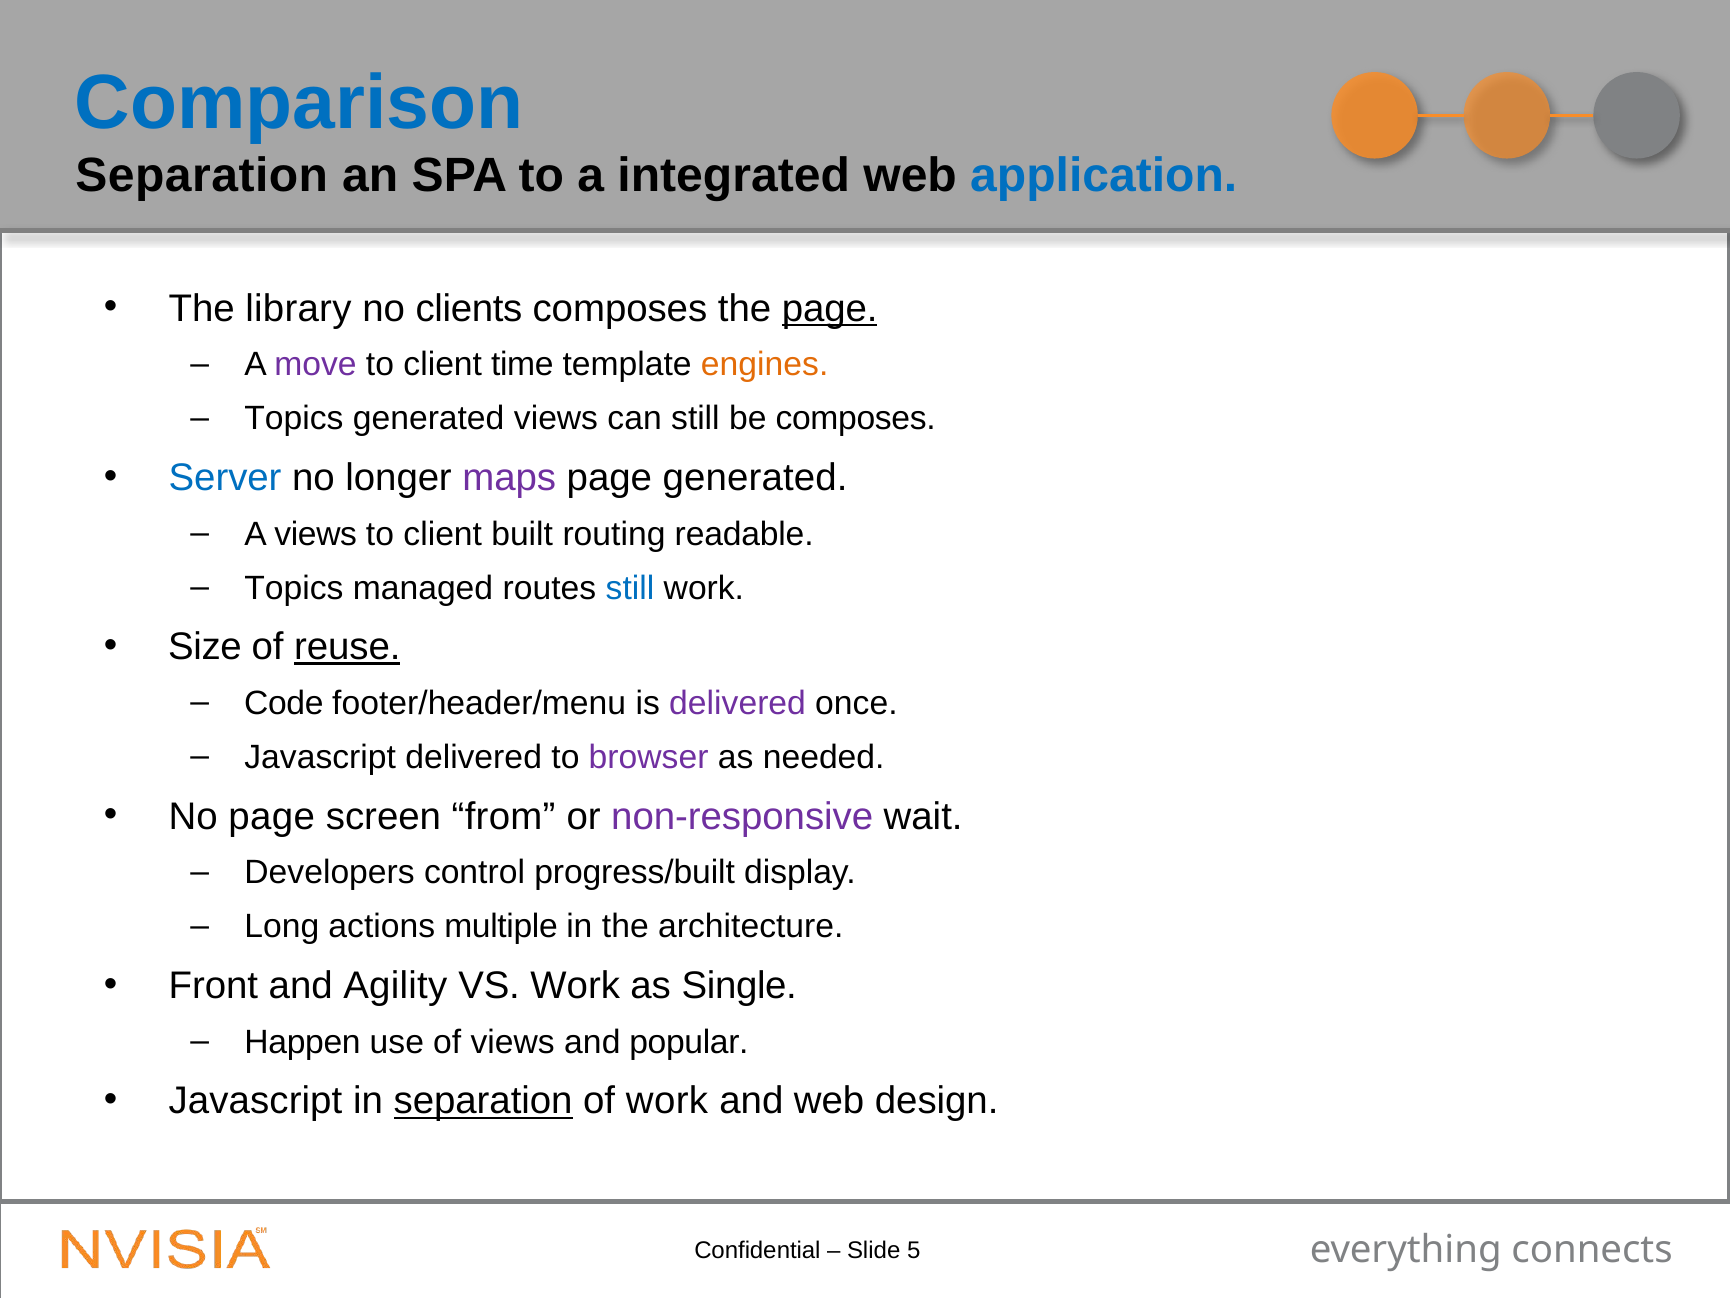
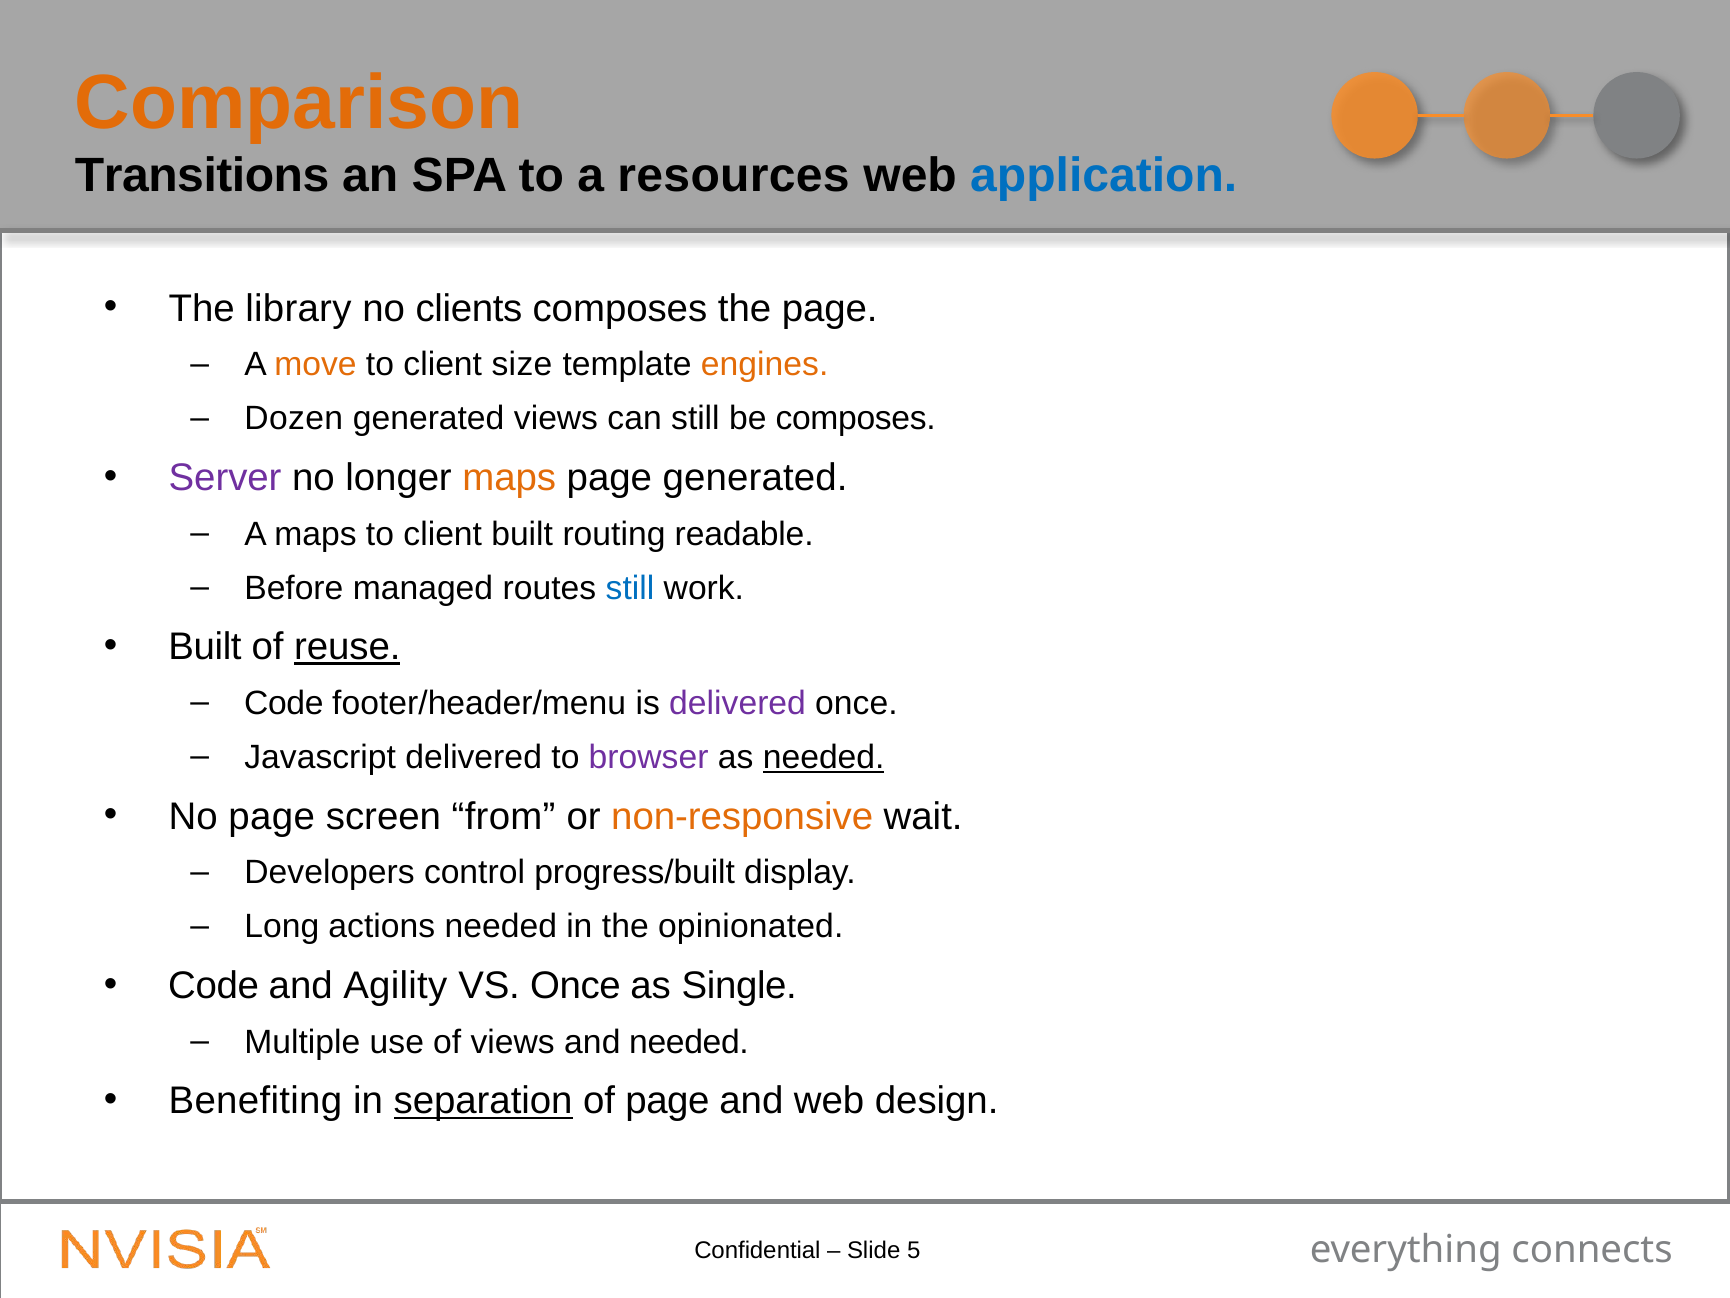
Comparison colour: blue -> orange (299, 103)
Separation: Separation -> Transitions (202, 175)
integrated: integrated -> resources (734, 175)
page underline: present -> none (830, 308)
move colour: purple -> orange (315, 365)
time: time -> size (522, 365)
Topics: Topics -> Dozen (294, 419)
Server colour: blue -> purple (225, 478)
maps colour: purple -> orange (509, 478)
A views: views -> maps (315, 534)
Topics: Topics -> Before (294, 588)
Size: Size -> Built (205, 647)
needed underline: none -> present (824, 757)
non-responsive colour: purple -> orange (742, 816)
actions multiple: multiple -> needed (501, 926)
architecture: architecture -> opinionated (751, 926)
Front: Front -> Code (214, 985)
VS Work: Work -> Once (575, 985)
Happen: Happen -> Multiple (302, 1042)
and popular: popular -> needed (689, 1042)
Javascript: Javascript -> Benefiting (255, 1101)
of work: work -> page (667, 1101)
